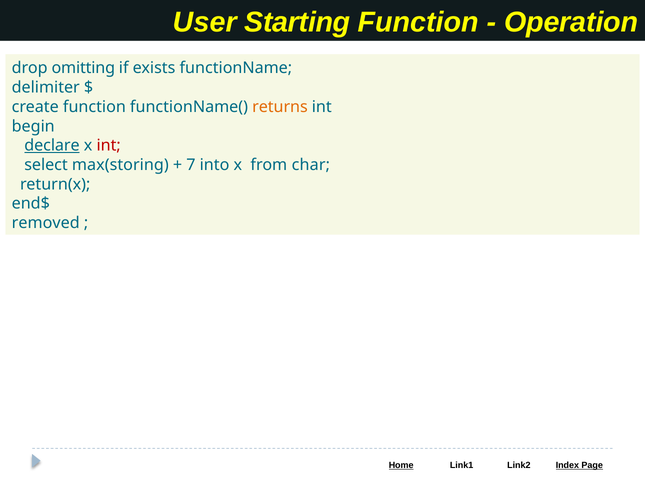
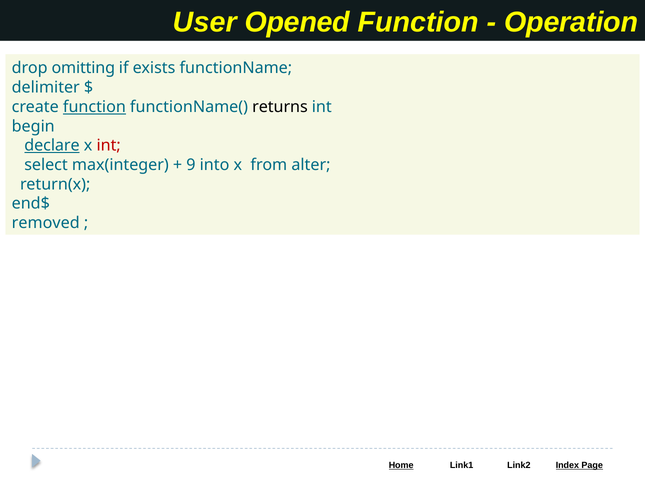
Starting: Starting -> Opened (297, 22)
function underline: none -> present (94, 107)
returns colour: orange -> black (280, 107)
max(storing: max(storing -> max(integer (120, 165)
7: 7 -> 9 (191, 165)
char: char -> alter (311, 165)
